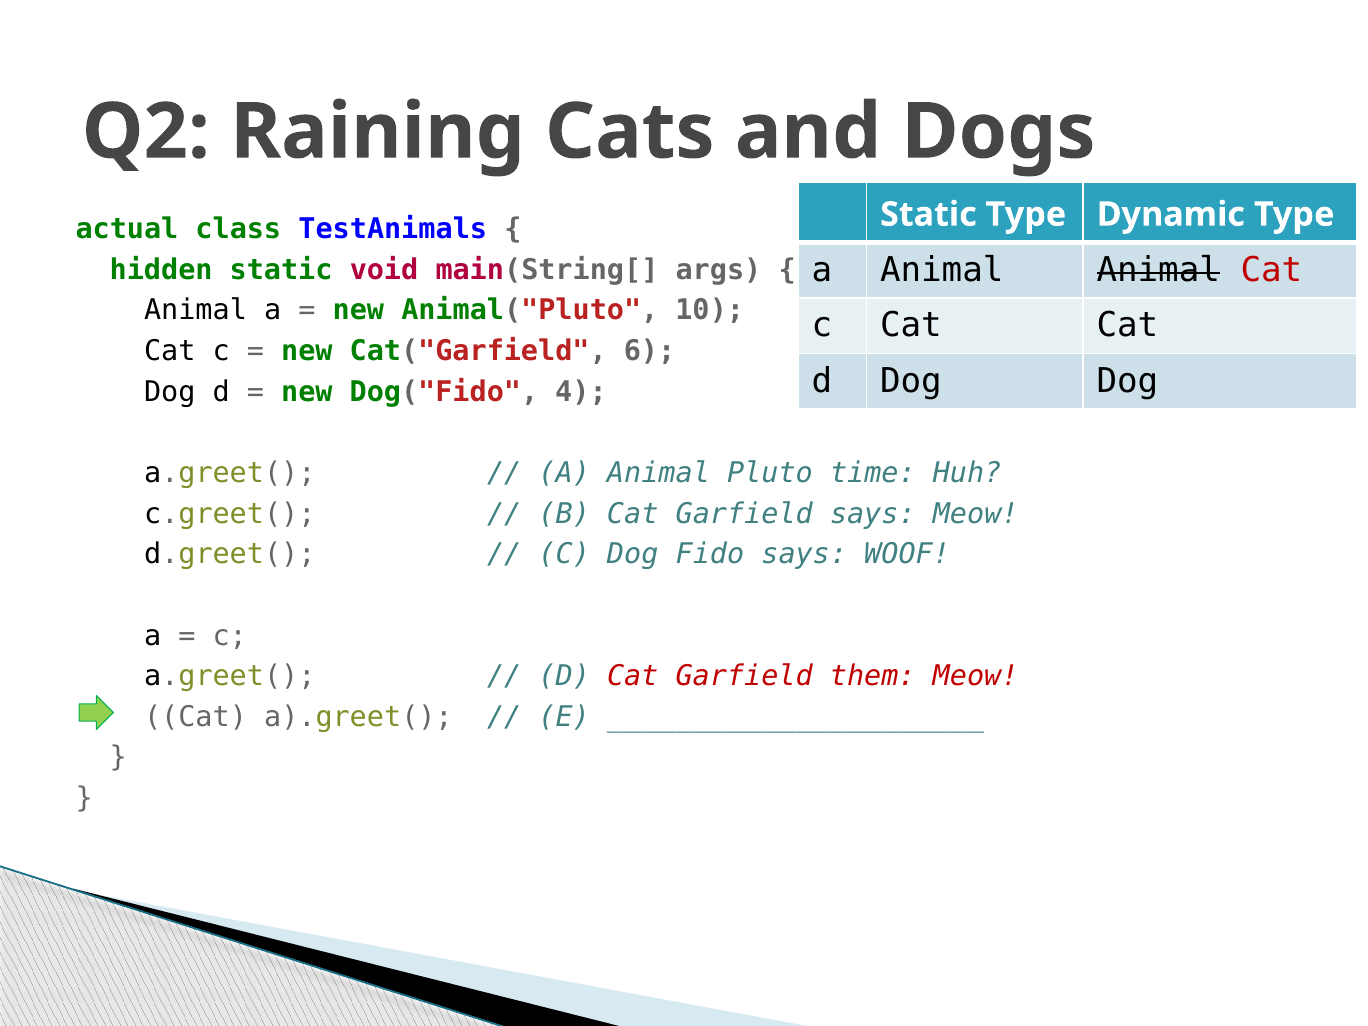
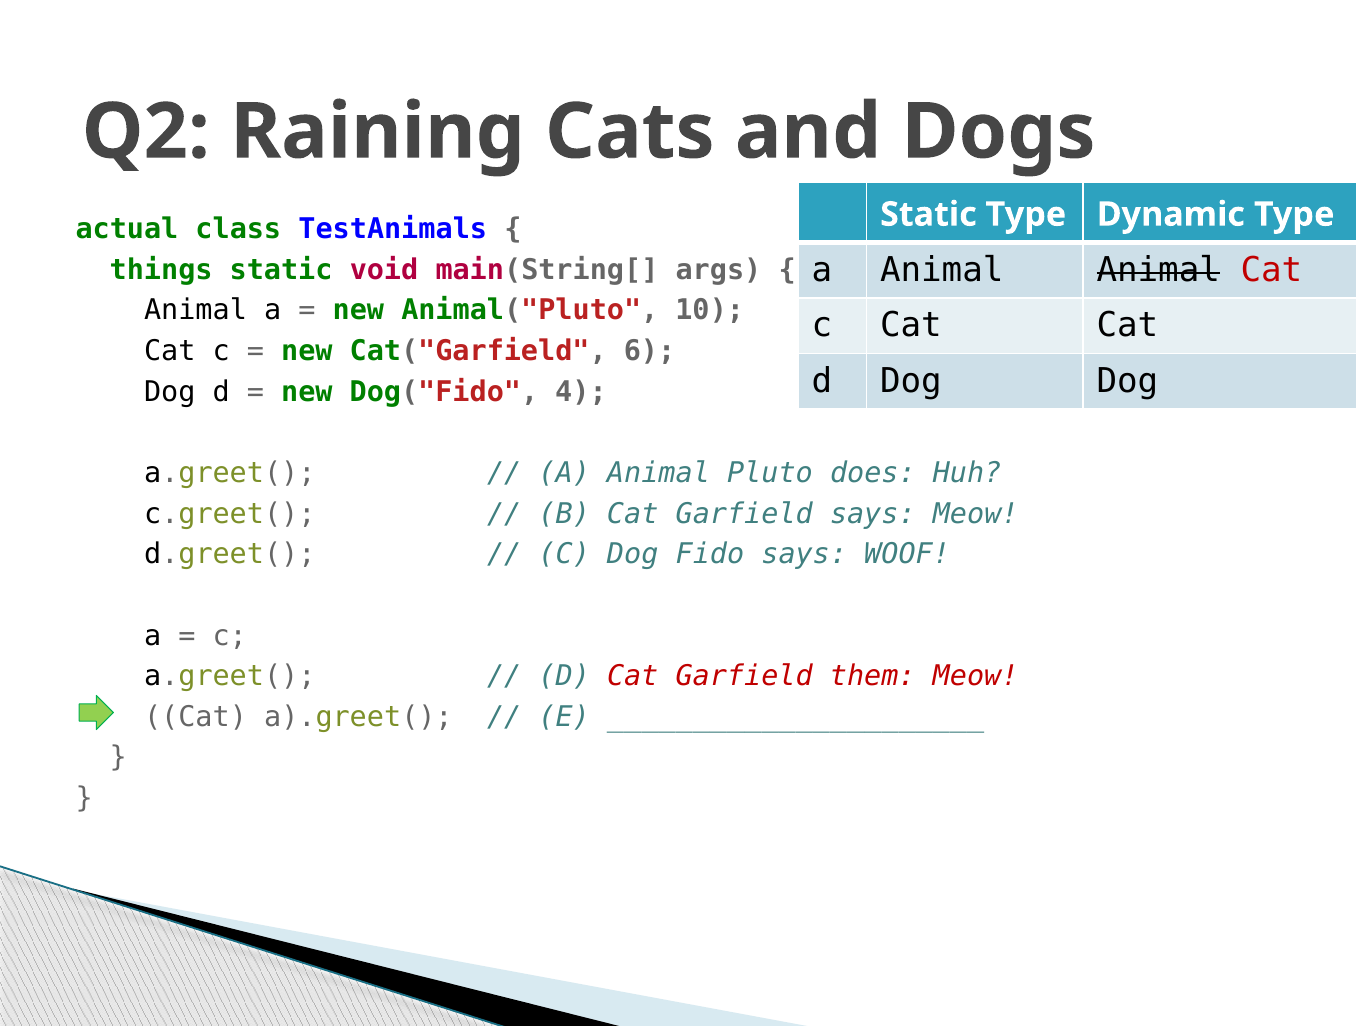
hidden: hidden -> things (161, 270)
time: time -> does (873, 473)
